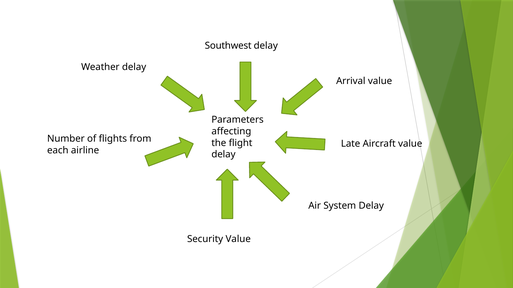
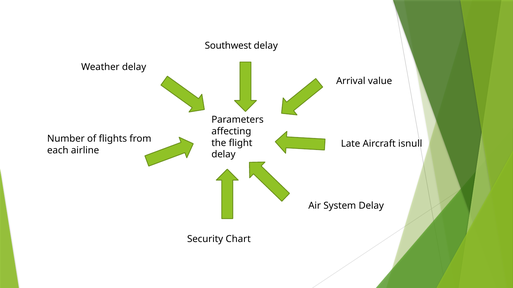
Aircraft value: value -> isnull (410, 144)
Security Value: Value -> Chart (238, 240)
